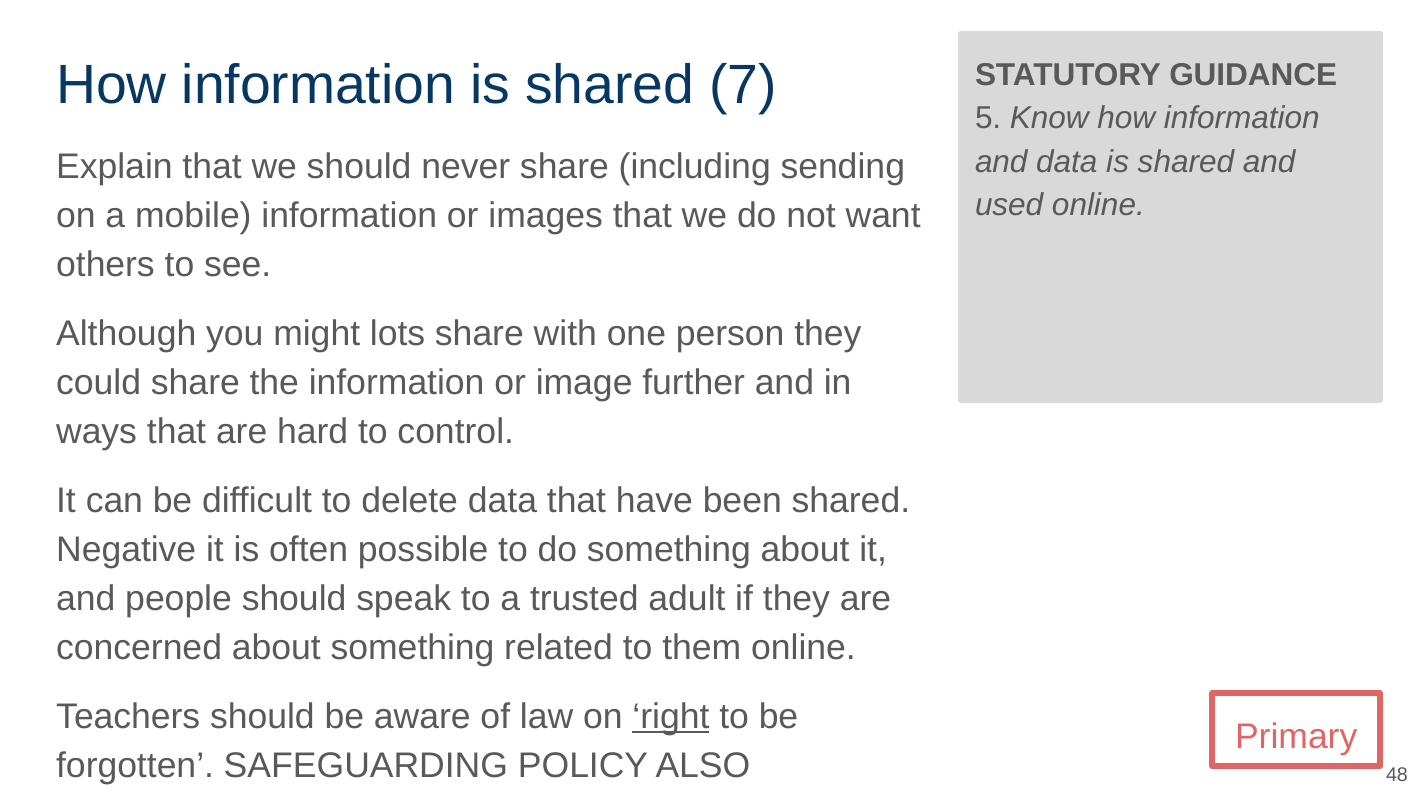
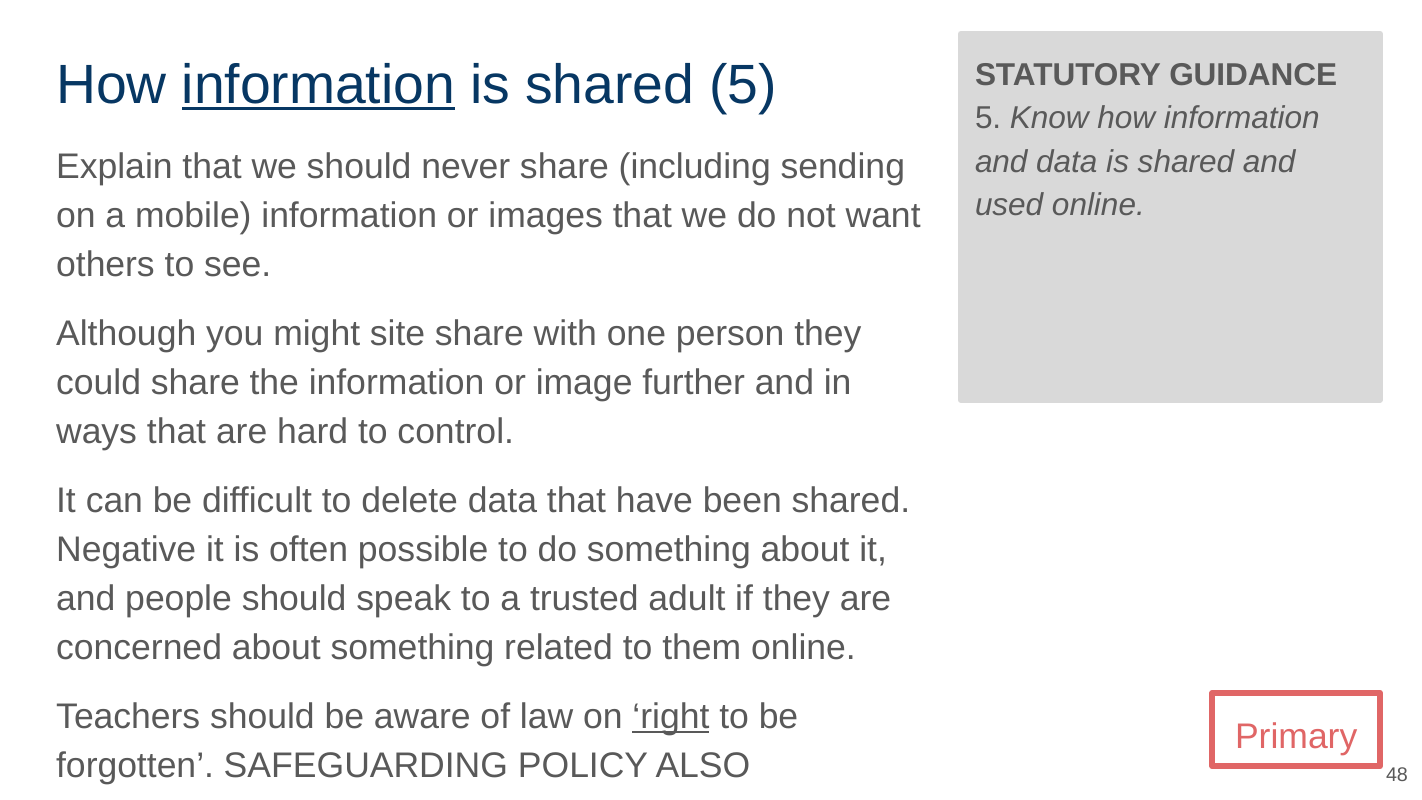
information underline: none -> present (318, 85)
shared 7: 7 -> 5 (743, 85)
lots: lots -> site (398, 334)
